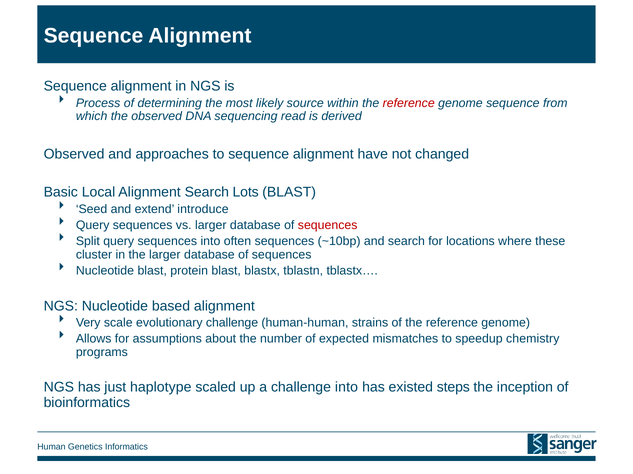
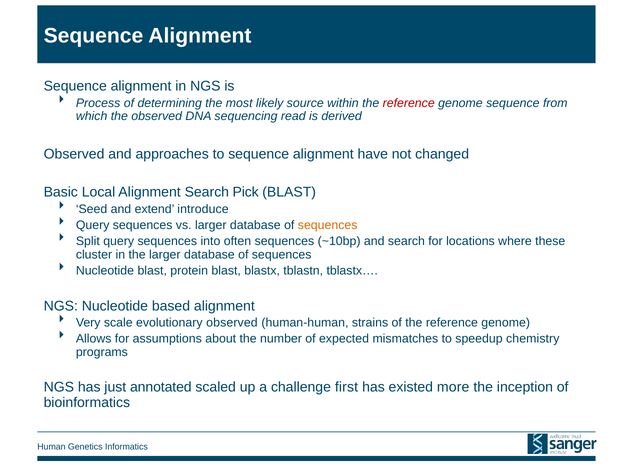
Lots: Lots -> Pick (246, 193)
sequences colour: red -> orange (328, 226)
evolutionary challenge: challenge -> observed (232, 323)
haplotype: haplotype -> annotated (161, 388)
challenge into: into -> first (346, 388)
steps: steps -> more (453, 388)
